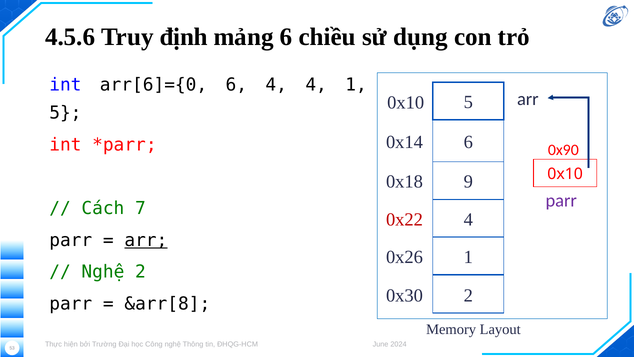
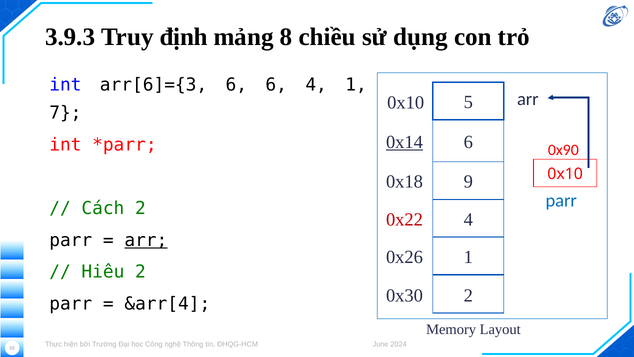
4.5.6: 4.5.6 -> 3.9.3 (70, 37)
mảng 6: 6 -> 8 (286, 37)
arr[6]={0: arr[6]={0 -> arr[6]={3 (154, 85)
6 4: 4 -> 6 (276, 85)
5: 5 -> 7 (65, 113)
0x14 underline: none -> present (404, 142)
parr colour: purple -> blue (561, 200)
Cách 7: 7 -> 2 (140, 208)
Nghệ: Nghệ -> Hiểu (103, 272)
&arr[8: &arr[8 -> &arr[4 (167, 304)
